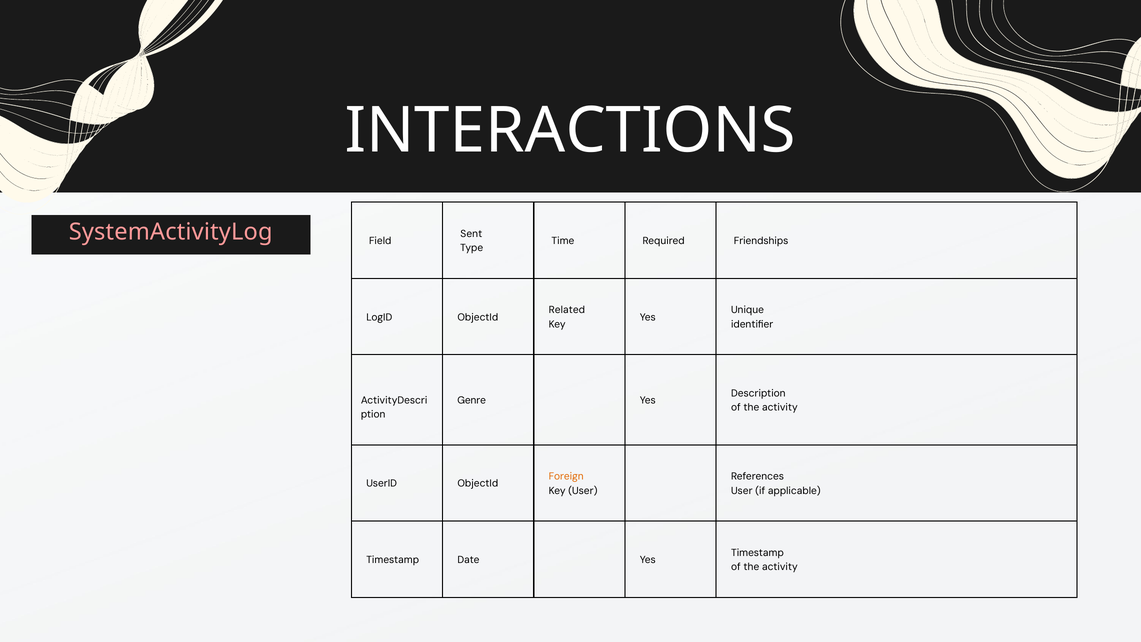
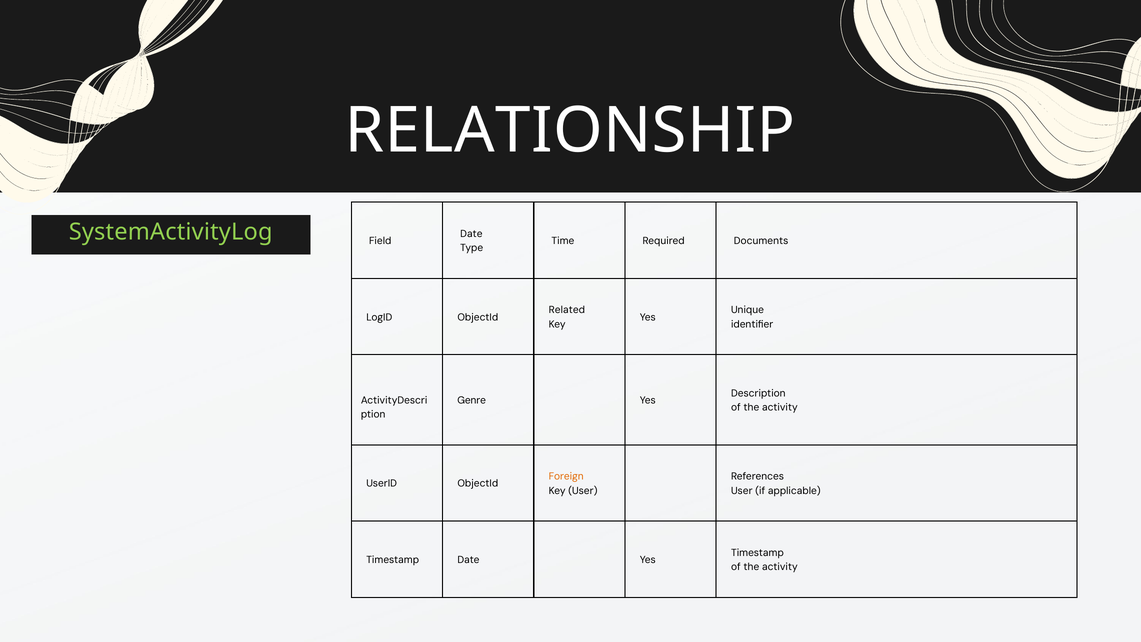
INTERACTIONS: INTERACTIONS -> RELATIONSHIP (570, 131)
SystemActivityLog colour: pink -> light green (171, 232)
Sent: Sent -> Date (471, 234)
Friendships: Friendships -> Documents (761, 241)
